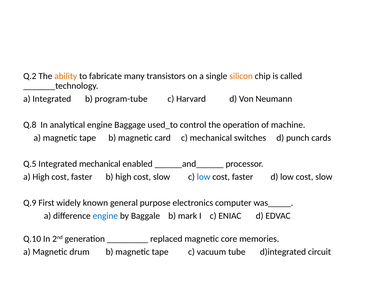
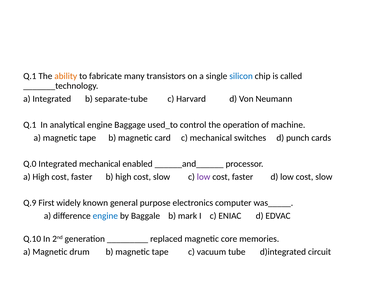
Q.2: Q.2 -> Q.1 (30, 76)
silicon colour: orange -> blue (241, 76)
program-tube: program-tube -> separate-tube (121, 99)
Q.8: Q.8 -> Q.1 (30, 125)
Q.5: Q.5 -> Q.0 (30, 164)
low colour: blue -> purple (204, 177)
